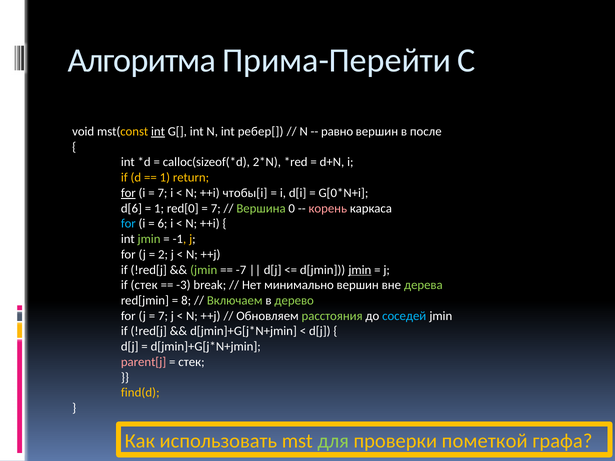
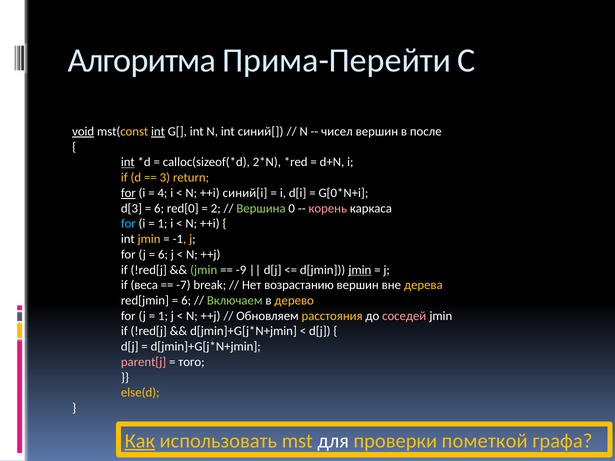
void underline: none -> present (83, 132)
ребер[: ребер[ -> синий[ (261, 132)
равно: равно -> чисел (337, 132)
int underline: none -> present (128, 162)
1: 1 -> 3 (165, 178)
7: 7 -> 4 (162, 193)
чтобы[i: чтобы[i -> синий[i (245, 193)
d[6: d[6 -> d[3 (131, 208)
1: 1 -> 6 (159, 208)
7: 7 -> 2 (216, 208)
6: 6 -> 1 (162, 224)
jmin colour: light green -> yellow (149, 239)
2: 2 -> 6 (163, 255)
-7: -7 -> -9 (241, 270)
if стек: стек -> веса (144, 285)
-3: -3 -> -7 (183, 285)
минимально: минимально -> возрастанию (299, 285)
дерева colour: light green -> yellow (423, 285)
8: 8 -> 6 (186, 301)
дерево colour: light green -> yellow (294, 301)
7: 7 -> 1 (163, 316)
расстояния colour: light green -> yellow (332, 316)
соседей colour: light blue -> pink (404, 316)
стек: стек -> того (191, 362)
find(d: find(d -> else(d (140, 393)
Как underline: none -> present (140, 441)
для colour: light green -> white (333, 441)
